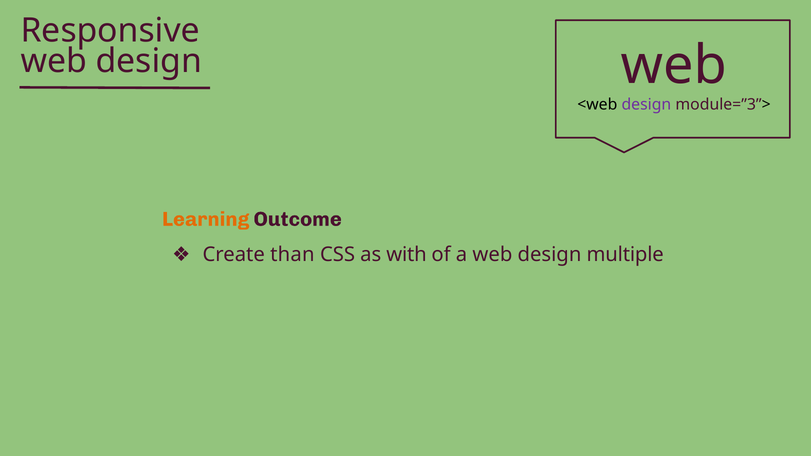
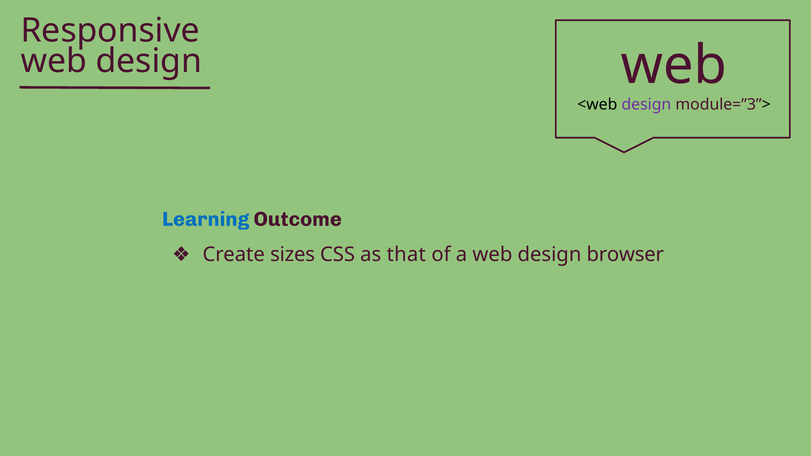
Learning colour: orange -> blue (206, 219)
than: than -> sizes (293, 255)
with: with -> that (406, 255)
multiple: multiple -> browser (625, 255)
